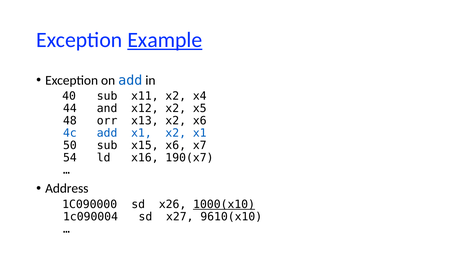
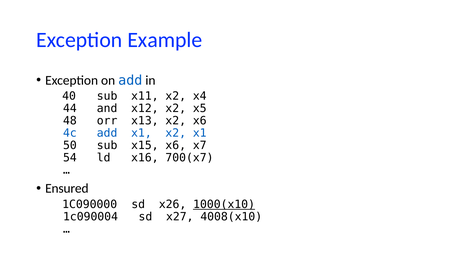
Example underline: present -> none (165, 40)
190(x7: 190(x7 -> 700(x7 (189, 158)
Address: Address -> Ensured (67, 188)
9610(x10: 9610(x10 -> 4008(x10 (231, 217)
